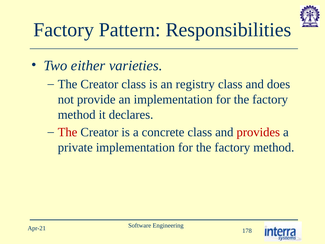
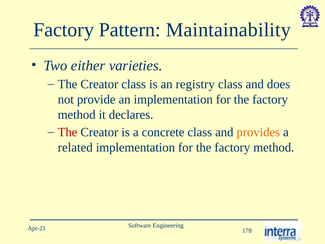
Responsibilities: Responsibilities -> Maintainability (228, 30)
provides colour: red -> orange (258, 132)
private: private -> related (75, 147)
